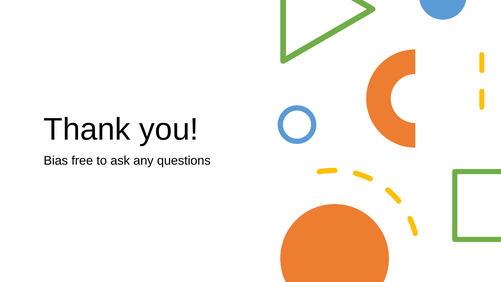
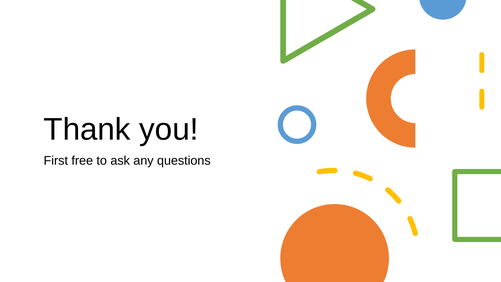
Bias: Bias -> First (56, 161)
